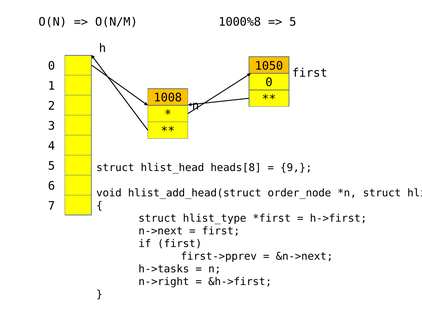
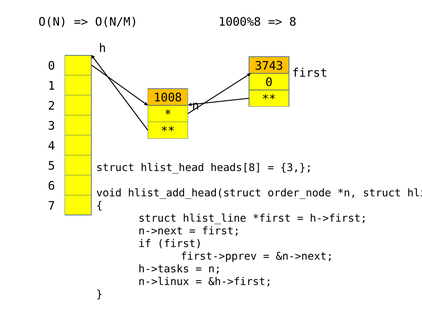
5: 5 -> 8 (293, 22)
1050: 1050 -> 3743 (269, 66)
9: 9 -> 3 (296, 167)
hlist_type: hlist_type -> hlist_line (215, 218)
n->right: n->right -> n->linux (164, 281)
